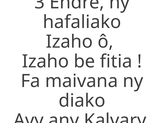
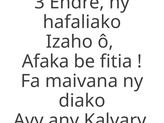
Izaho: Izaho -> Afaka (46, 61)
